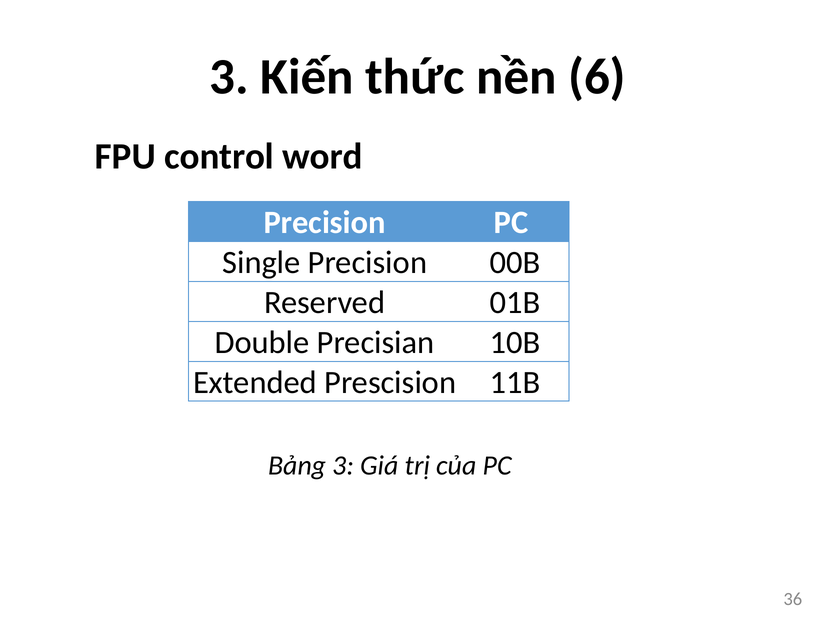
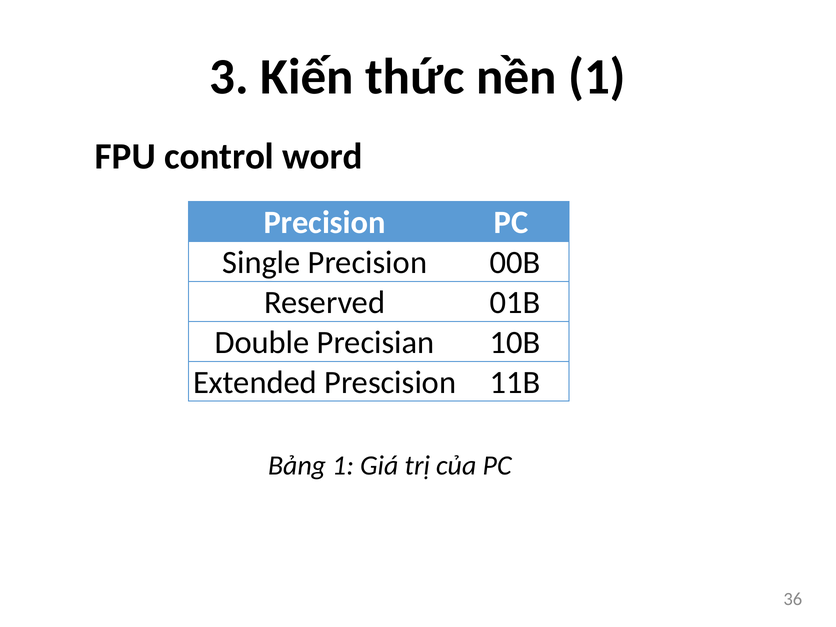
nền 6: 6 -> 1 (597, 77)
Bảng 3: 3 -> 1 (343, 465)
